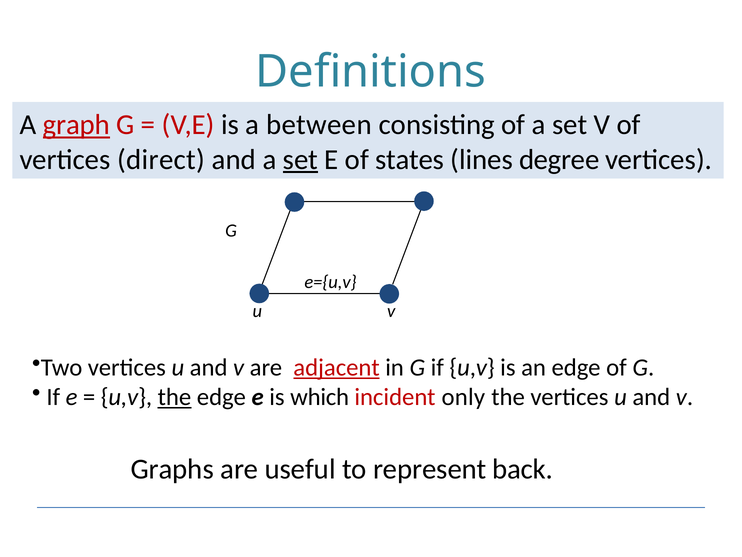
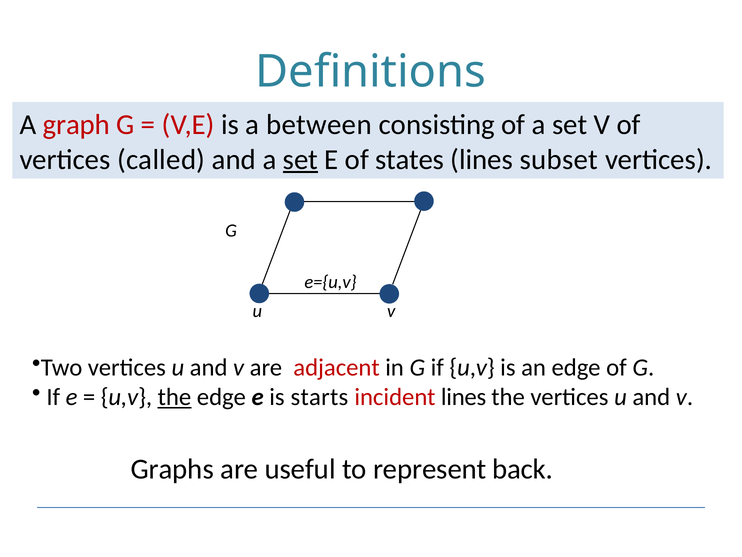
graph underline: present -> none (76, 125)
direct: direct -> called (161, 160)
degree: degree -> subset (559, 160)
adjacent underline: present -> none (337, 367)
which: which -> starts (319, 397)
incident only: only -> lines (464, 397)
